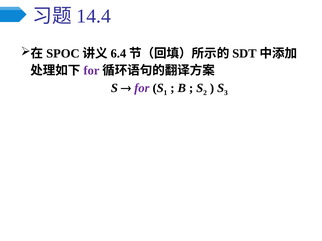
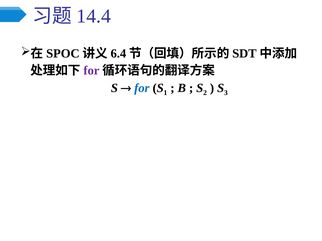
for colour: purple -> blue (142, 88)
